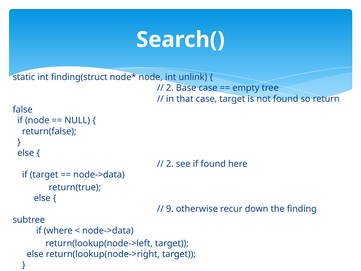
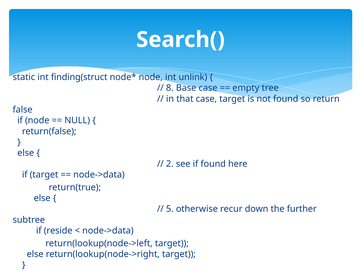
2: 2 -> 8 (170, 88)
9: 9 -> 5 (170, 209)
finding: finding -> further (302, 209)
where: where -> reside (58, 230)
